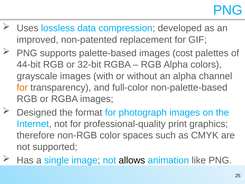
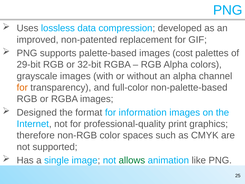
44-bit: 44-bit -> 29-bit (29, 65)
photograph: photograph -> information (143, 112)
allows colour: black -> green (132, 160)
